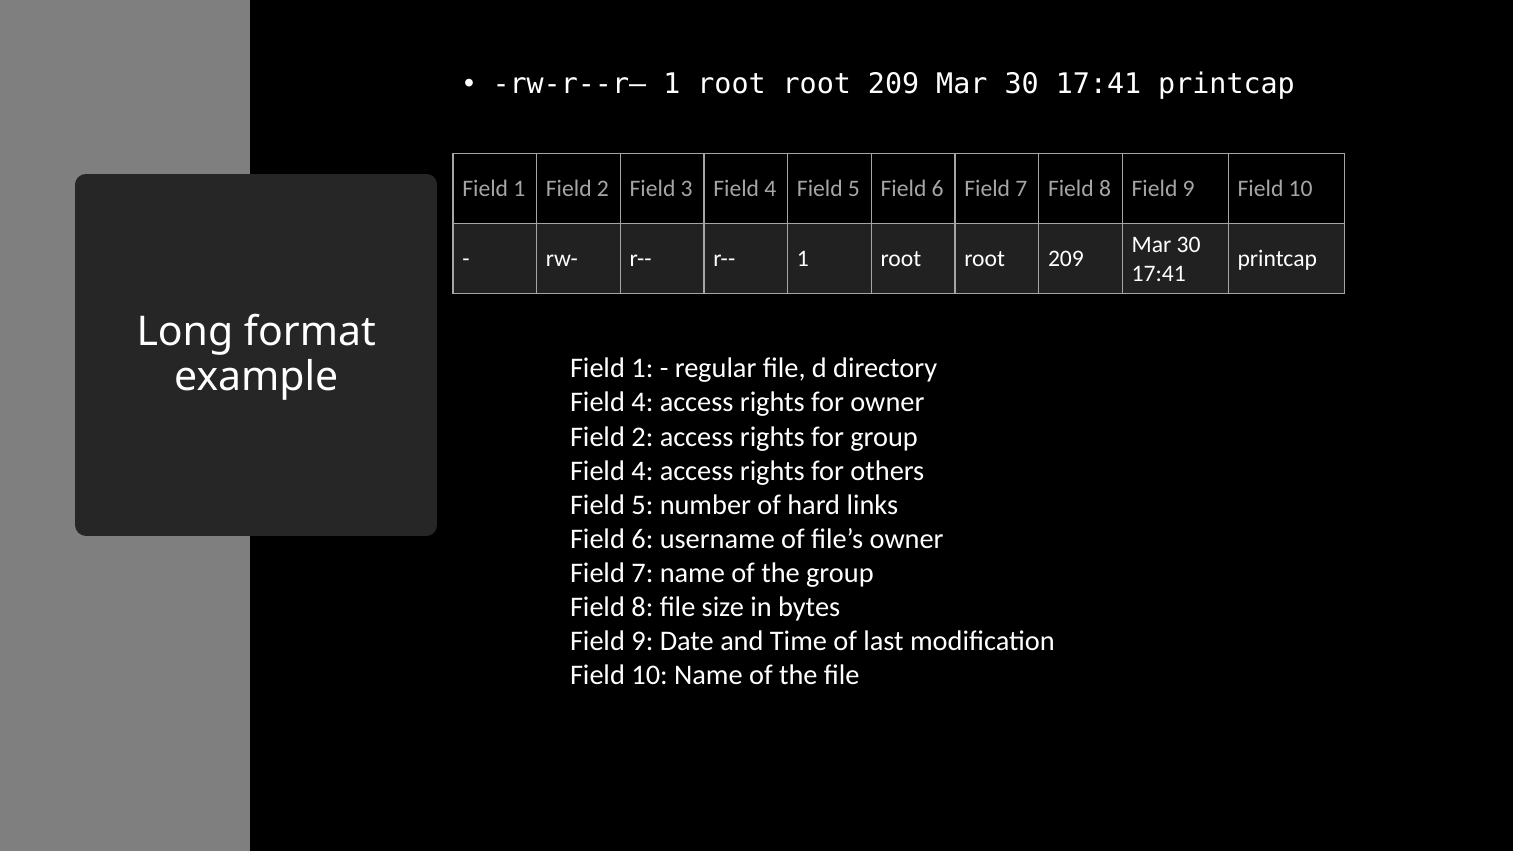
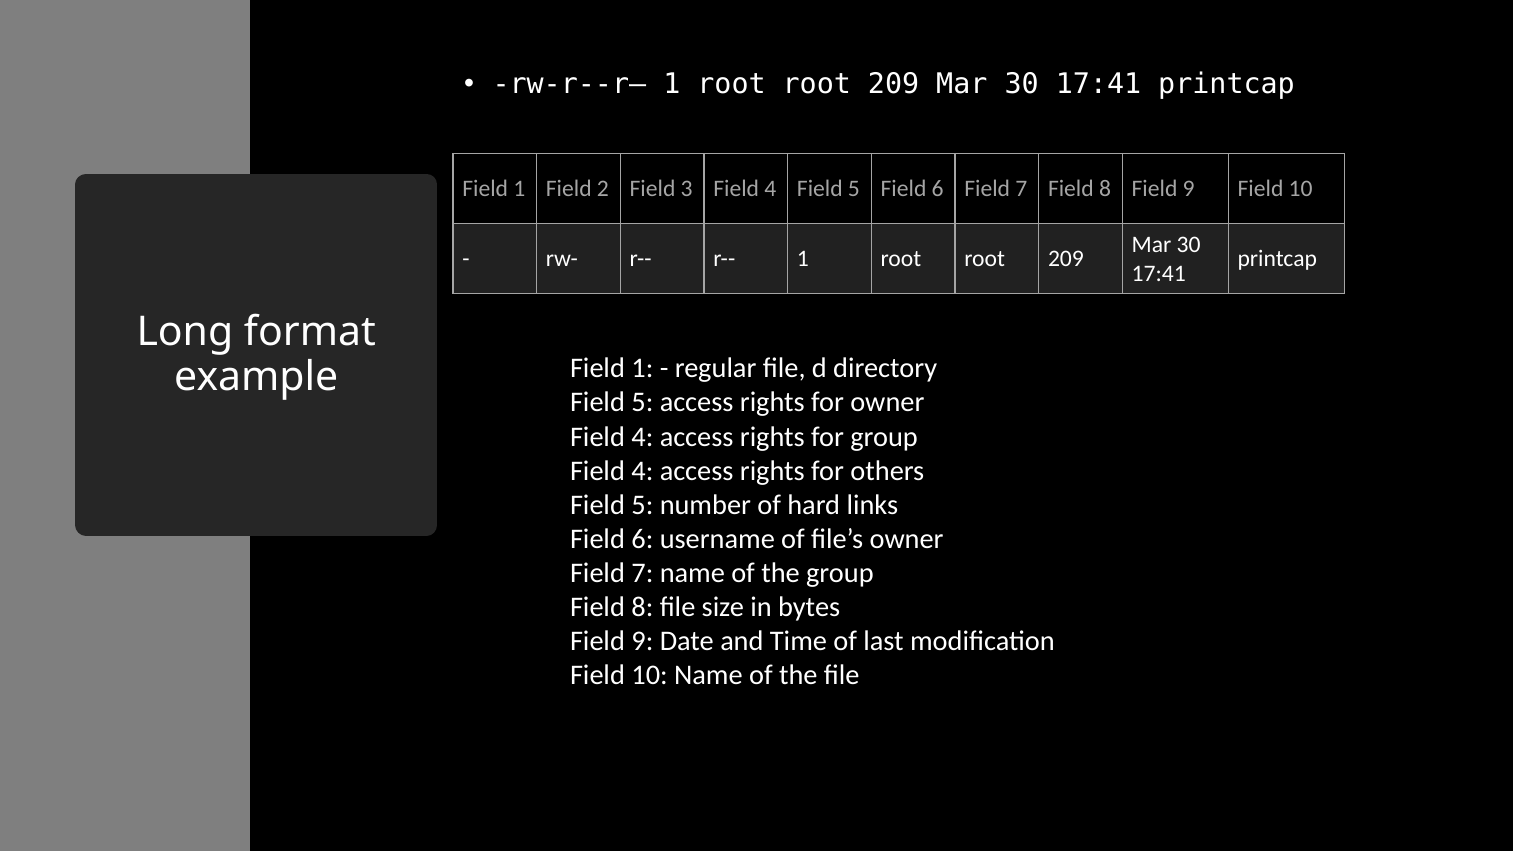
4: 4 -> 5 (642, 403)
2: 2 -> 4 (642, 437)
